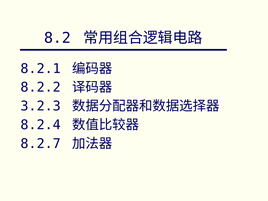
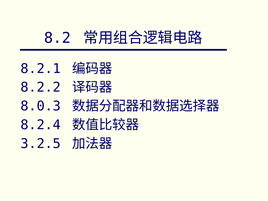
3.2.3: 3.2.3 -> 8.0.3 (41, 106)
8.2.7: 8.2.7 -> 3.2.5 (41, 144)
